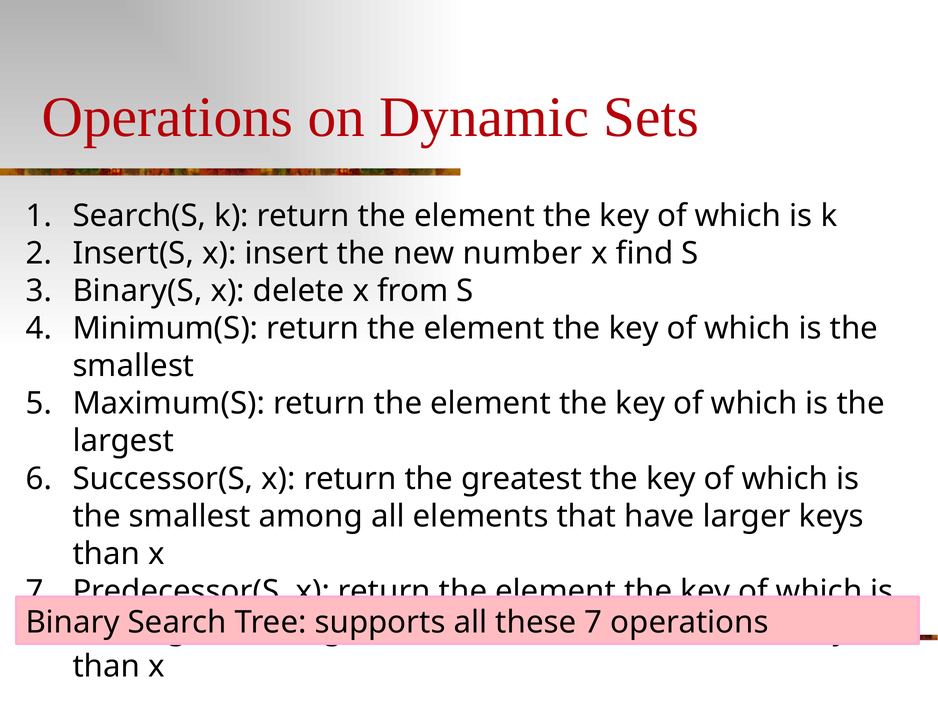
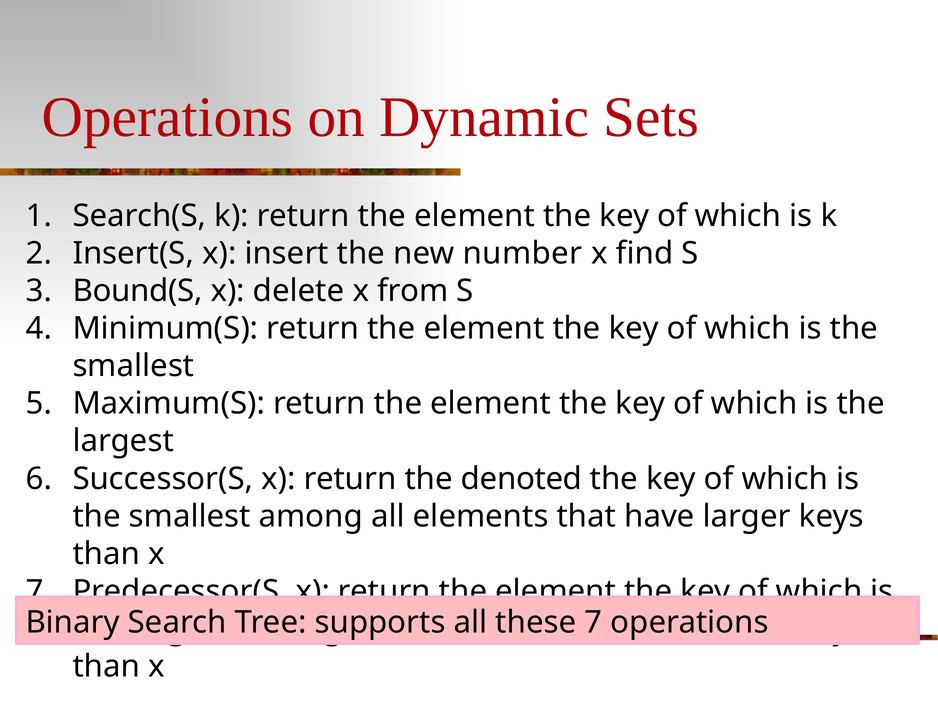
Binary(S: Binary(S -> Bound(S (138, 291)
greatest: greatest -> denoted (521, 478)
